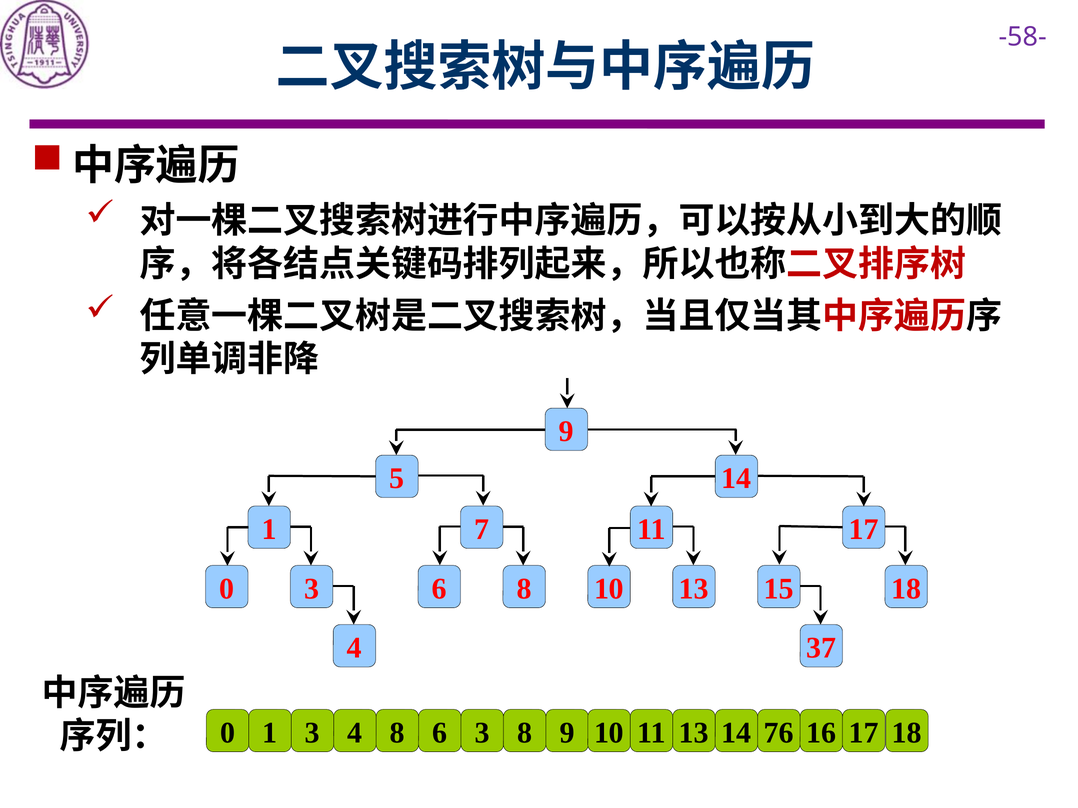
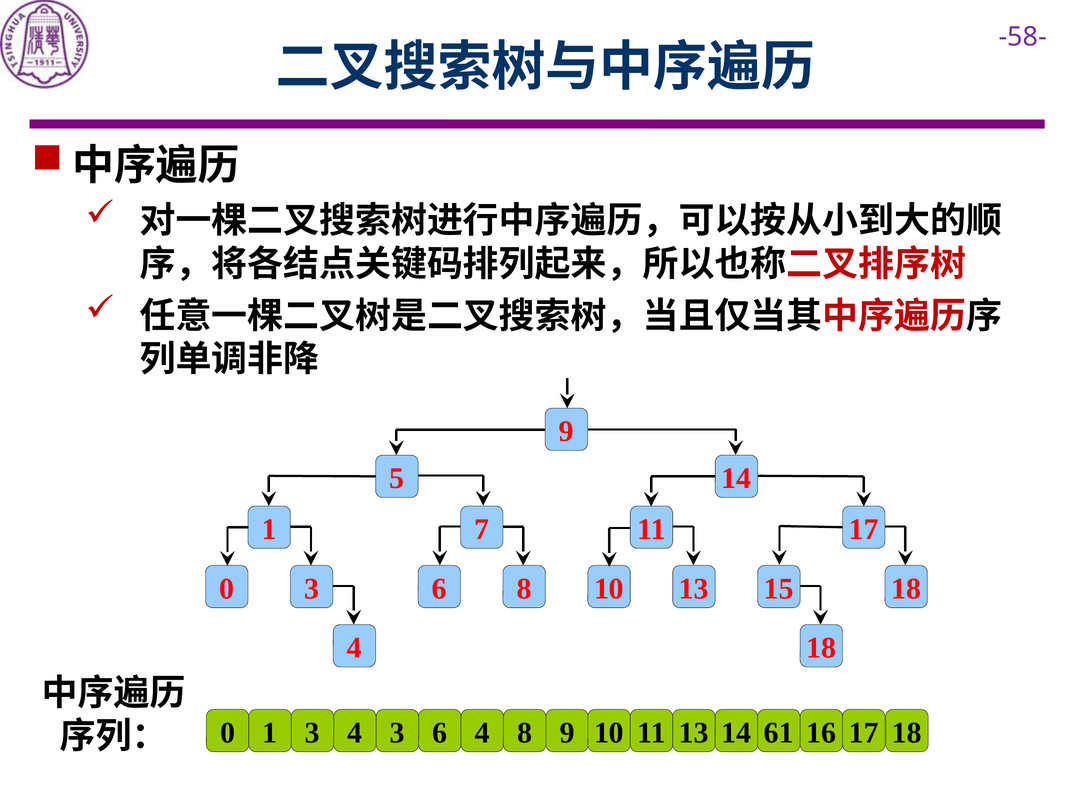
4 37: 37 -> 18 (821, 648)
4 8: 8 -> 3 (397, 733)
6 3: 3 -> 4 (482, 733)
76: 76 -> 61 (779, 733)
